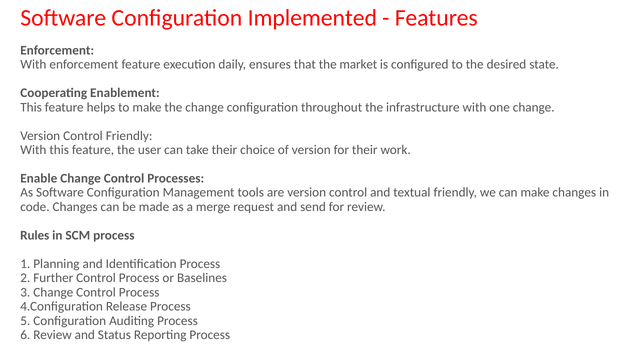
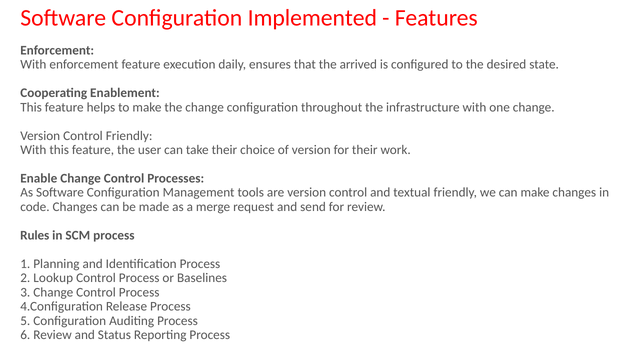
market: market -> arrived (358, 64)
Further: Further -> Lookup (53, 278)
